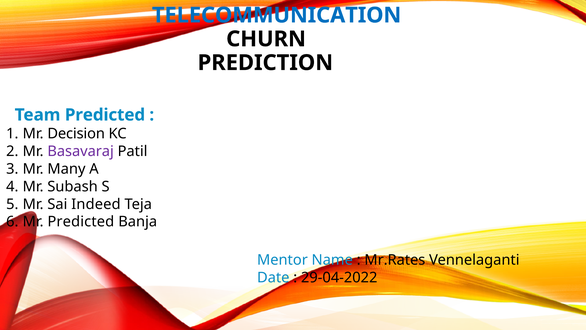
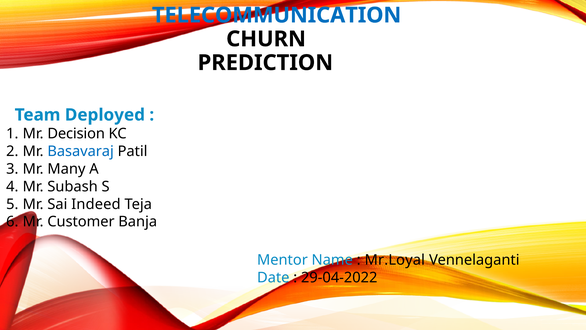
Team Predicted: Predicted -> Deployed (105, 115)
Basavaraj colour: purple -> blue (81, 151)
Mr Predicted: Predicted -> Customer (81, 222)
Mr.Rates: Mr.Rates -> Mr.Loyal (395, 260)
